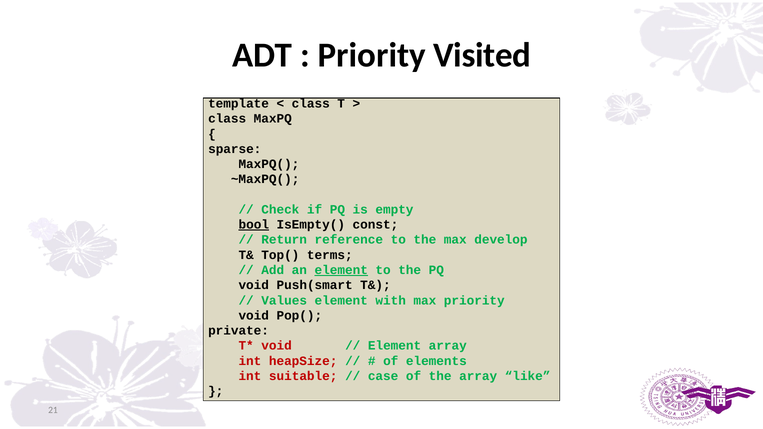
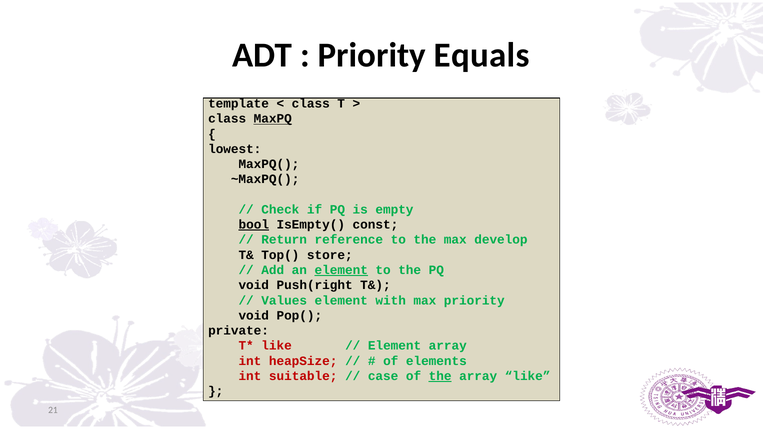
Visited: Visited -> Equals (482, 55)
MaxPQ underline: none -> present (273, 119)
sparse: sparse -> lowest (235, 149)
terms: terms -> store (330, 255)
Push(smart: Push(smart -> Push(right (315, 285)
void: void -> like (277, 346)
the underline: none -> present (440, 376)
